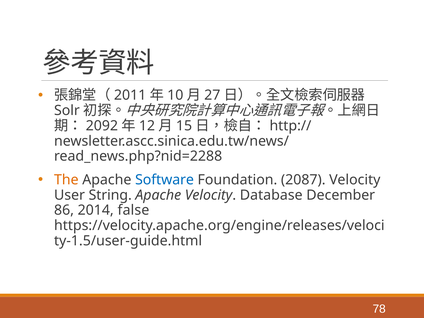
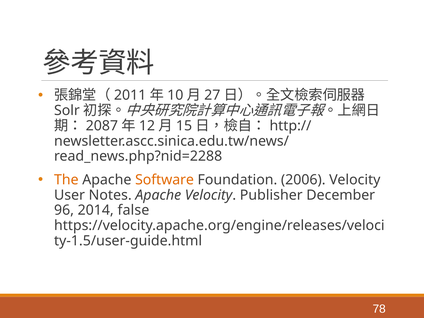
2092: 2092 -> 2087 (102, 126)
Software colour: blue -> orange (165, 180)
2087: 2087 -> 2006 (303, 180)
String: String -> Notes (110, 195)
Database: Database -> Publisher (271, 195)
86: 86 -> 96 (64, 210)
